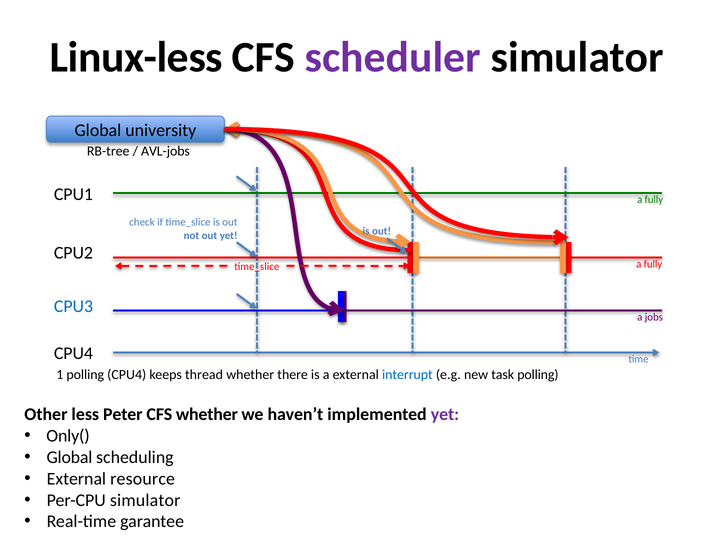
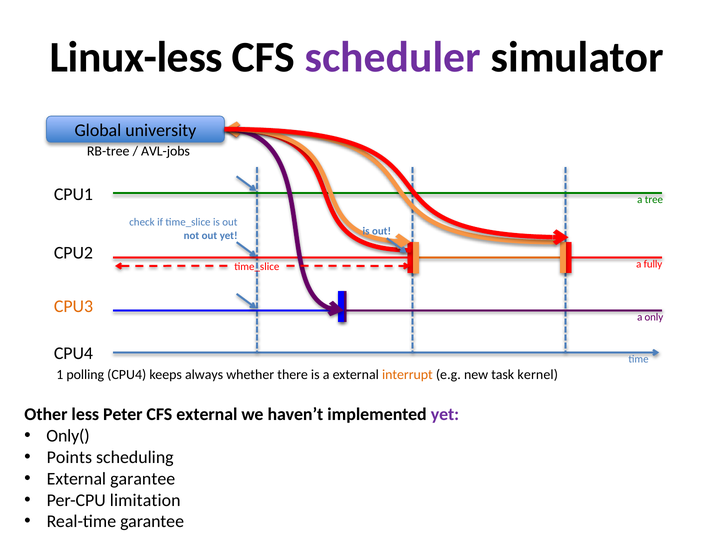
fully: fully -> tree (654, 200)
CPU3 colour: blue -> orange (73, 307)
jobs: jobs -> only (654, 317)
thread: thread -> always (204, 375)
interrupt colour: blue -> orange (407, 375)
task polling: polling -> kernel (538, 375)
CFS whether: whether -> external (207, 415)
Global: Global -> Points (69, 457)
External resource: resource -> garantee (143, 479)
Per-CPU simulator: simulator -> limitation (145, 500)
